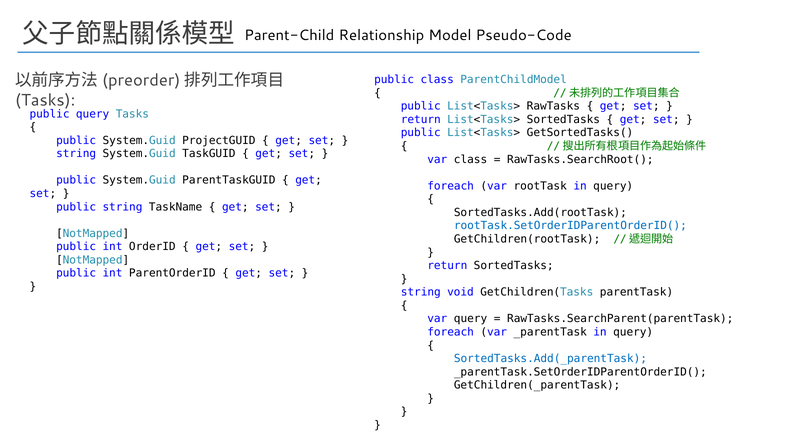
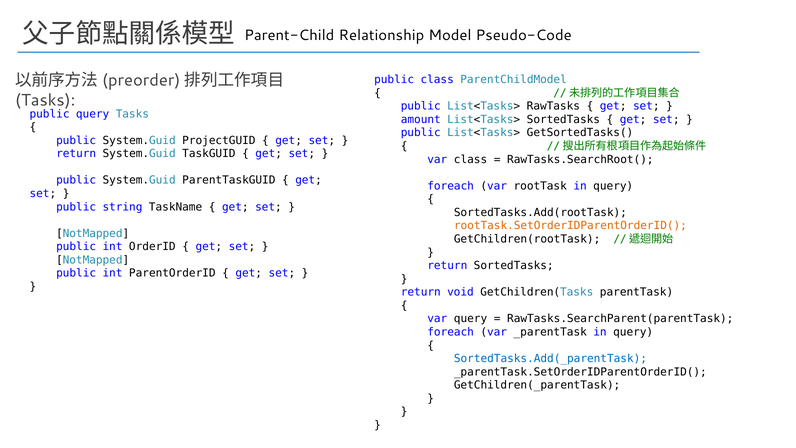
return: return -> amount (421, 119)
string: string -> return (76, 154)
rootTask.SetOrderIDParentOrderID( colour: blue -> orange (570, 226)
string: string -> return (421, 292)
